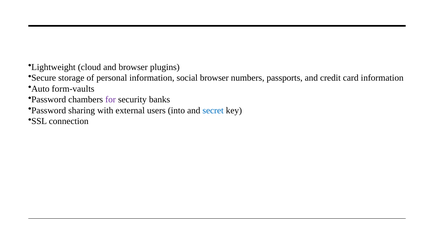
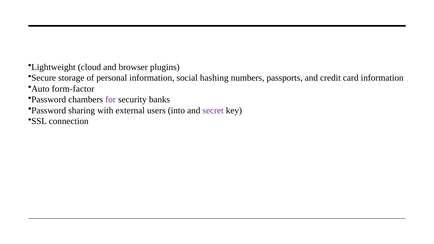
social browser: browser -> hashing (214, 78)
form-vaults: form-vaults -> form-factor (73, 89)
secret colour: blue -> purple (213, 110)
